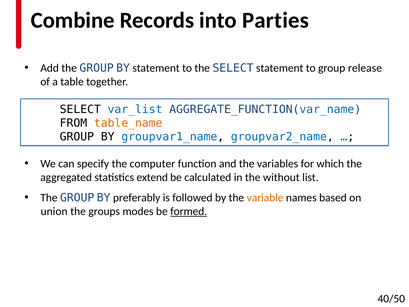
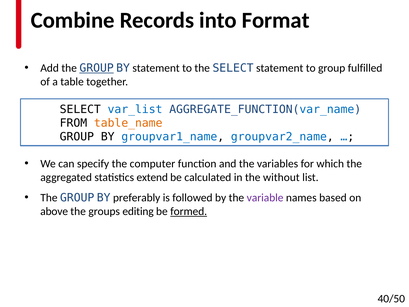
Parties: Parties -> Format (276, 20)
GROUP underline: none -> present (97, 68)
release: release -> fulfilled (365, 68)
variable colour: orange -> purple (265, 198)
union: union -> above (54, 211)
modes: modes -> editing (138, 211)
